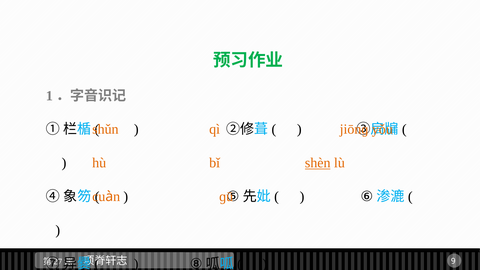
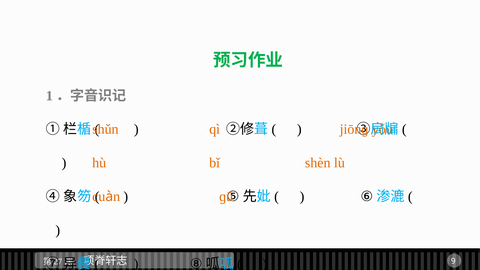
shèn underline: present -> none (318, 163)
